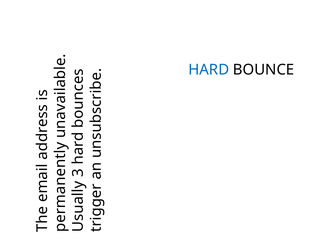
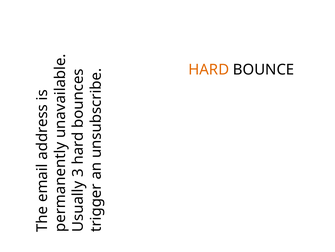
HARD colour: blue -> orange (209, 70)
